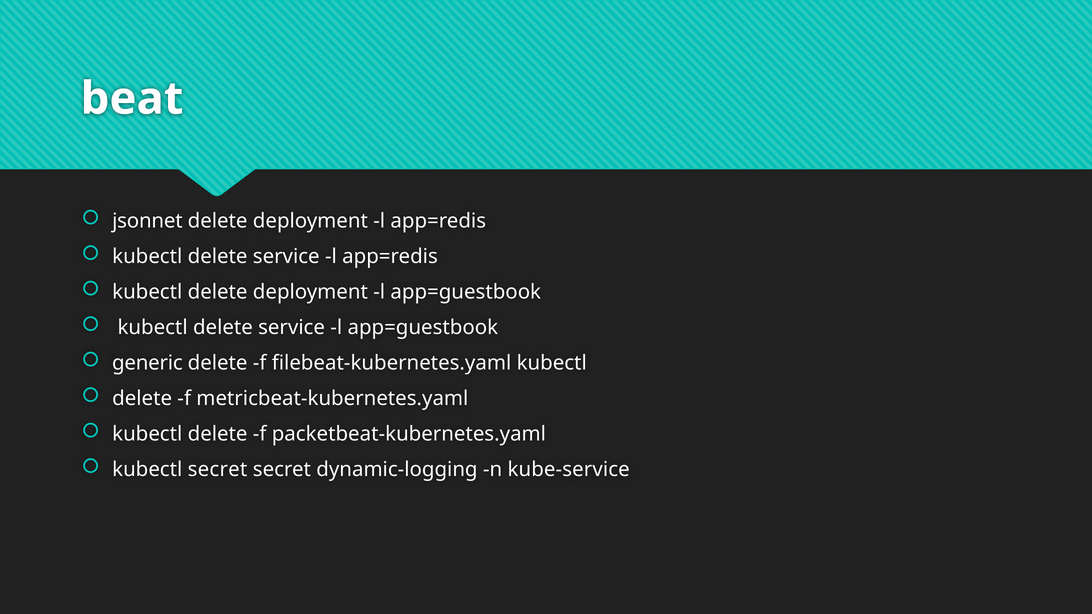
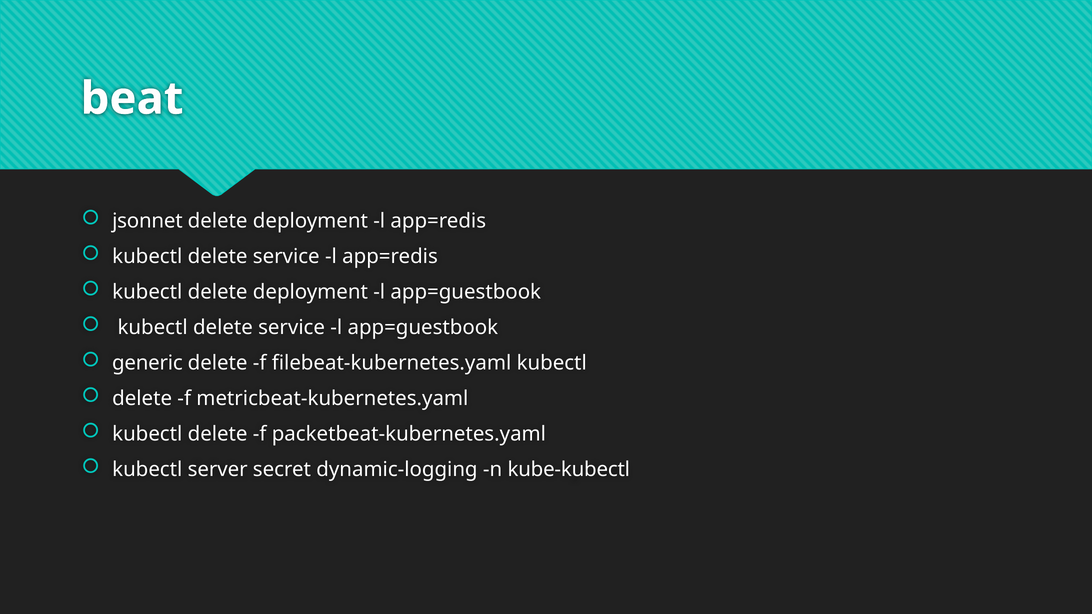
kubectl secret: secret -> server (218, 470)
kube-service: kube-service -> kube-kubectl (569, 470)
